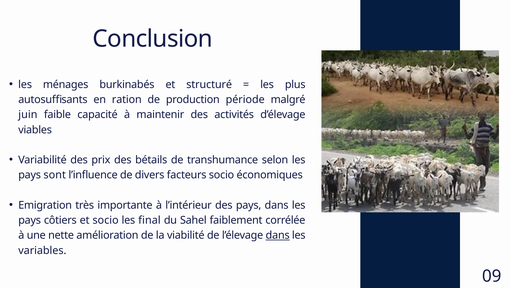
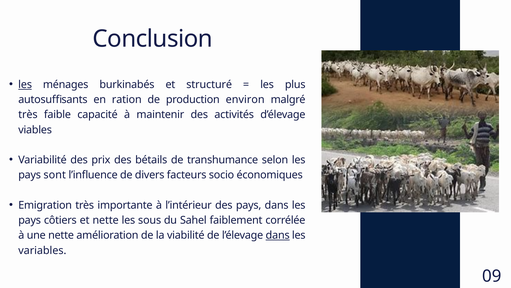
les underline: none -> present (25, 84)
période: période -> environ (245, 99)
juin: juin -> très (28, 115)
et socio: socio -> nette (106, 220)
final: final -> sous (150, 220)
